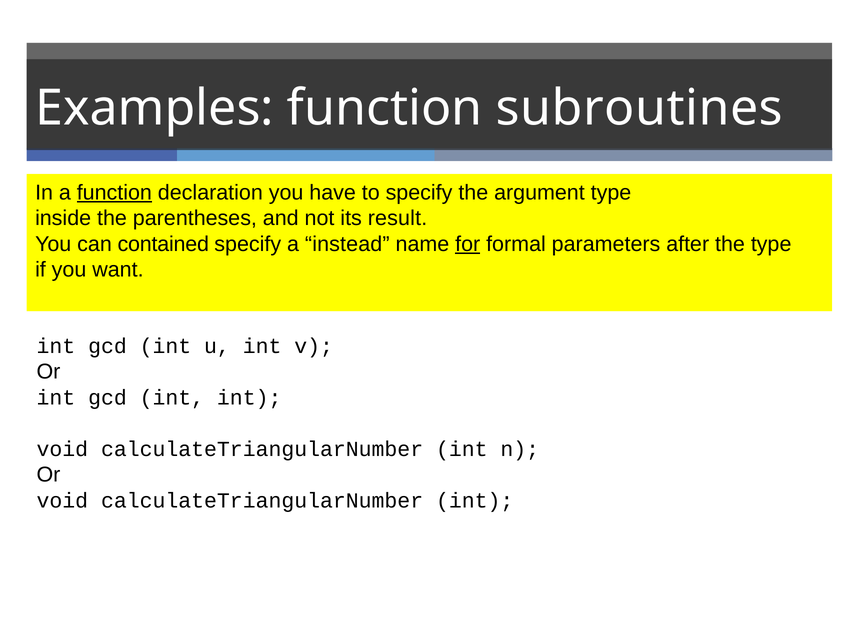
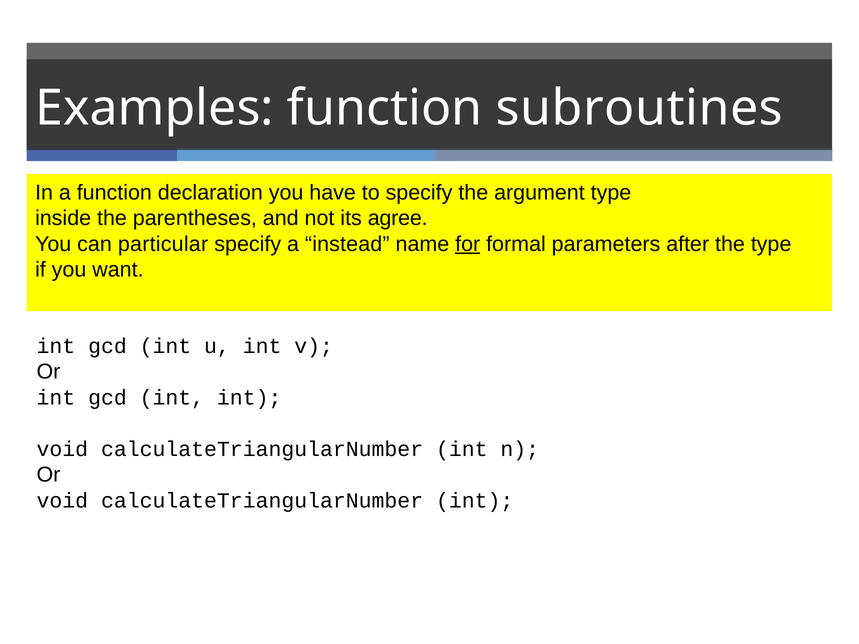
function underline: present -> none (114, 193)
result: result -> agree (398, 218)
contained: contained -> particular (163, 244)
